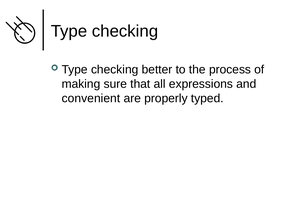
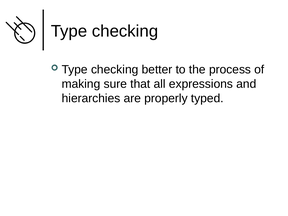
convenient: convenient -> hierarchies (91, 98)
